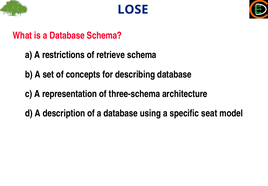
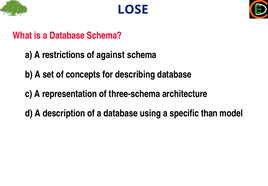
retrieve: retrieve -> against (111, 55)
seat: seat -> than (209, 113)
